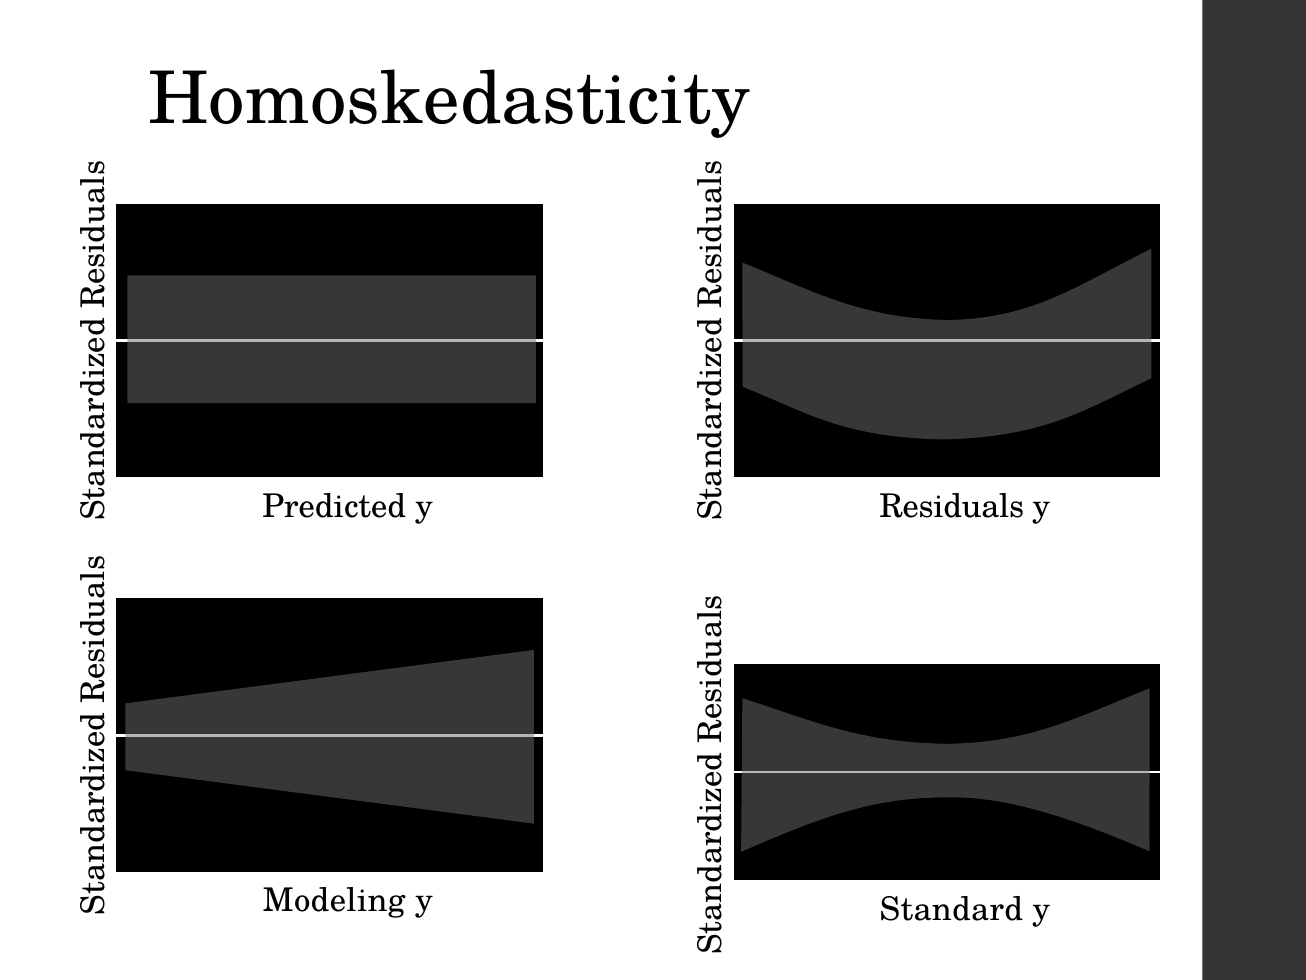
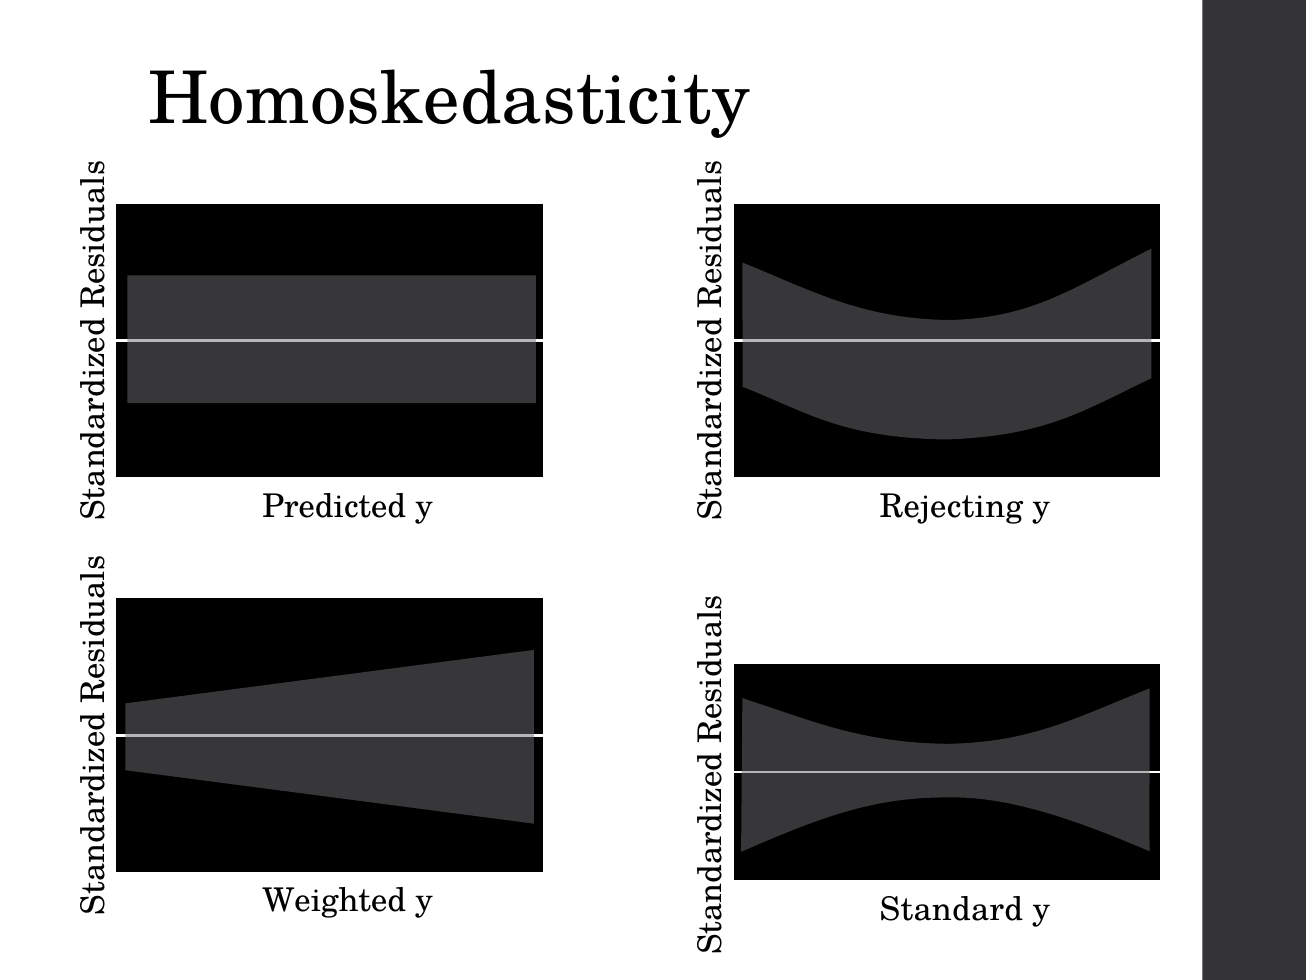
Residuals: Residuals -> Rejecting (951, 506)
Modeling: Modeling -> Weighted (334, 901)
